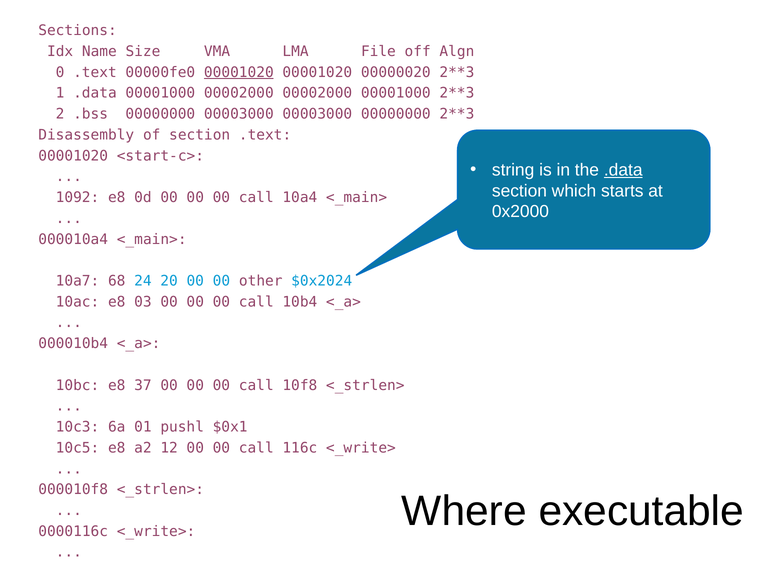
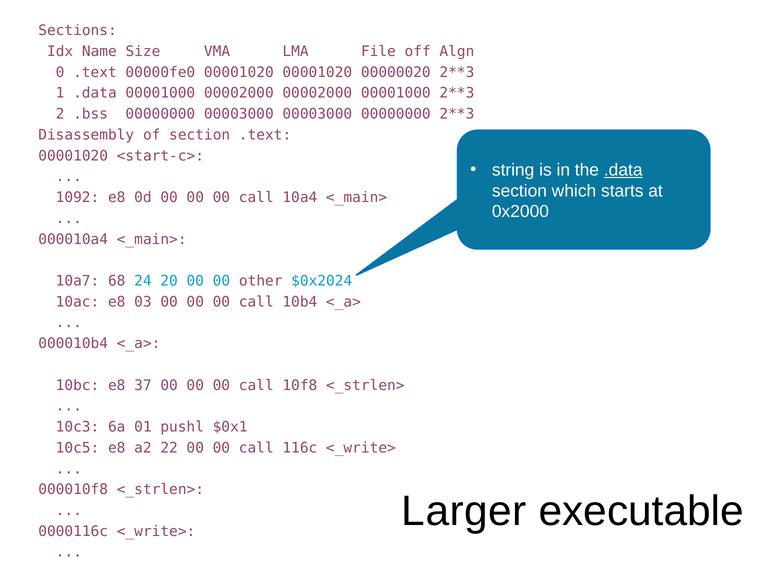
00001020 underline: present -> none (239, 72)
12: 12 -> 22 (169, 448)
Where: Where -> Larger (464, 512)
